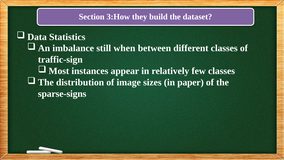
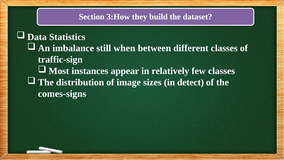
paper: paper -> detect (191, 82)
sparse-signs: sparse-signs -> comes-signs (62, 94)
